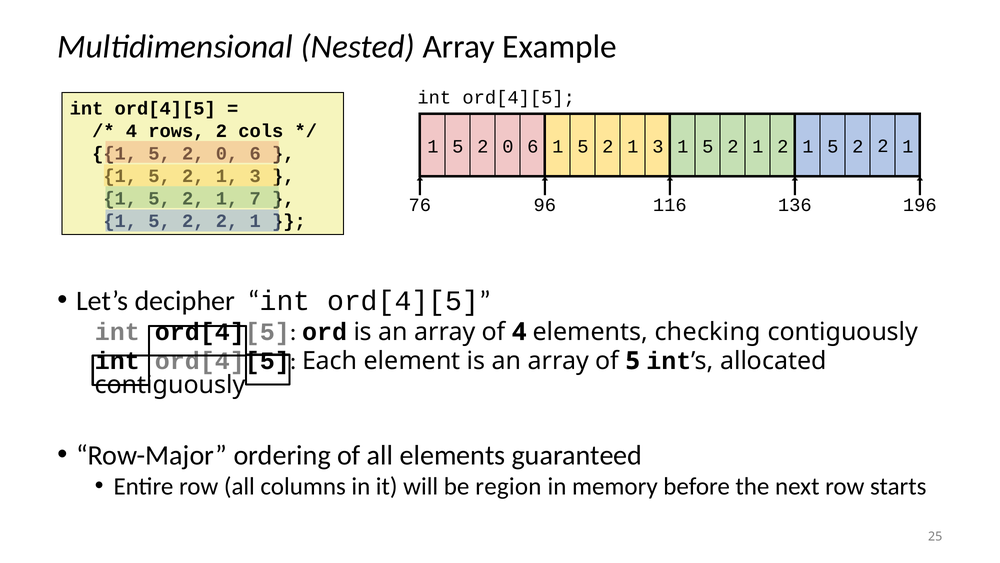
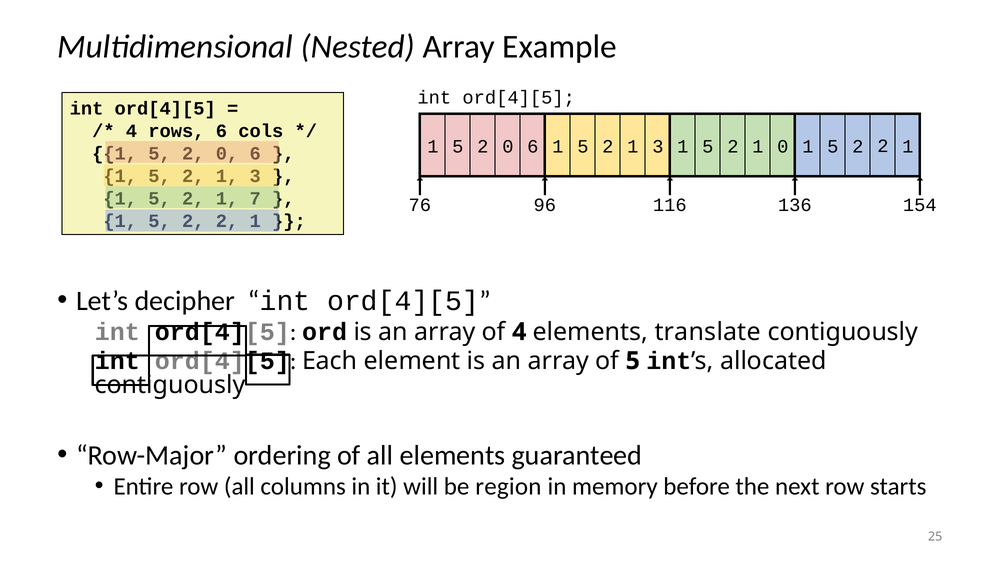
rows 2: 2 -> 6 (221, 131)
1 2: 2 -> 0 (783, 146)
196: 196 -> 154 (920, 205)
checking: checking -> translate (708, 332)
